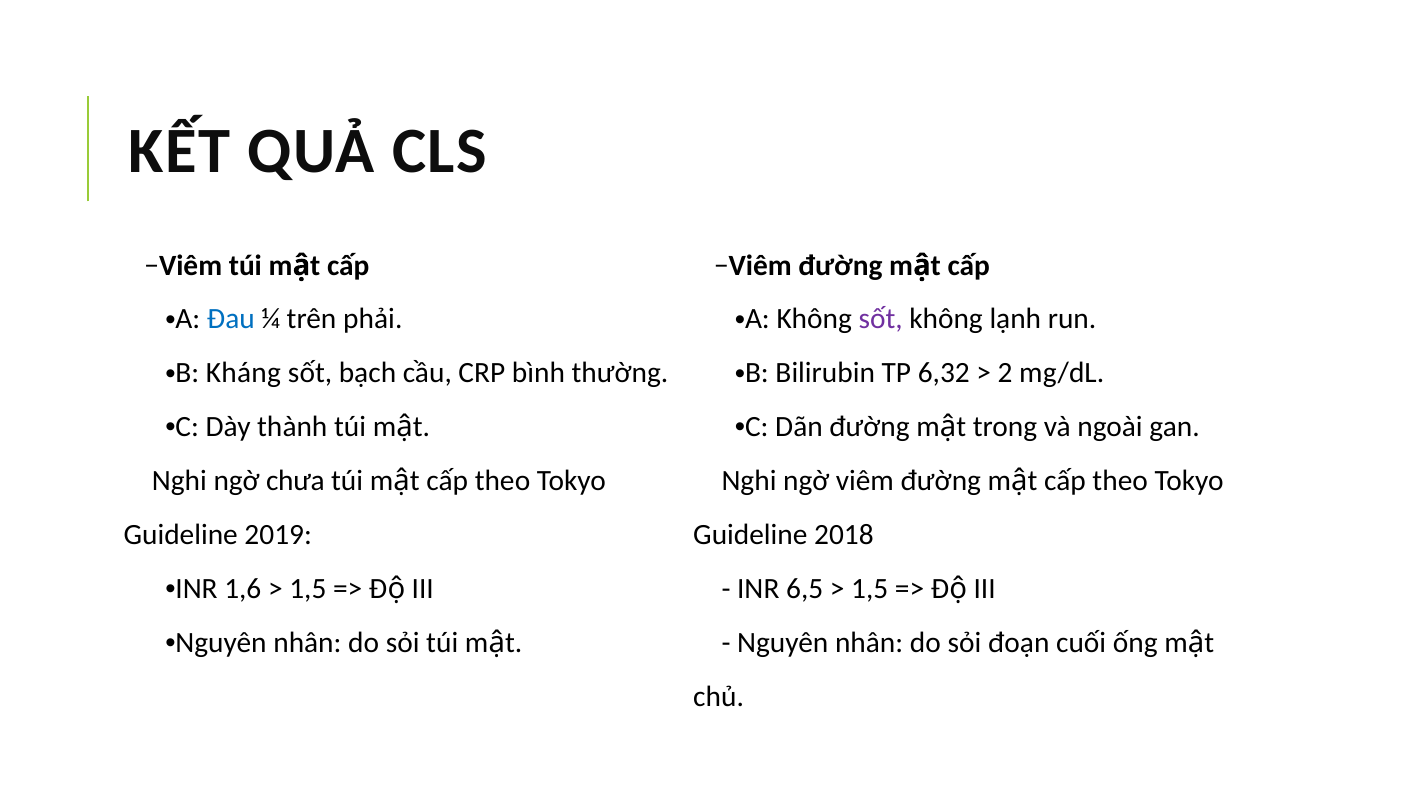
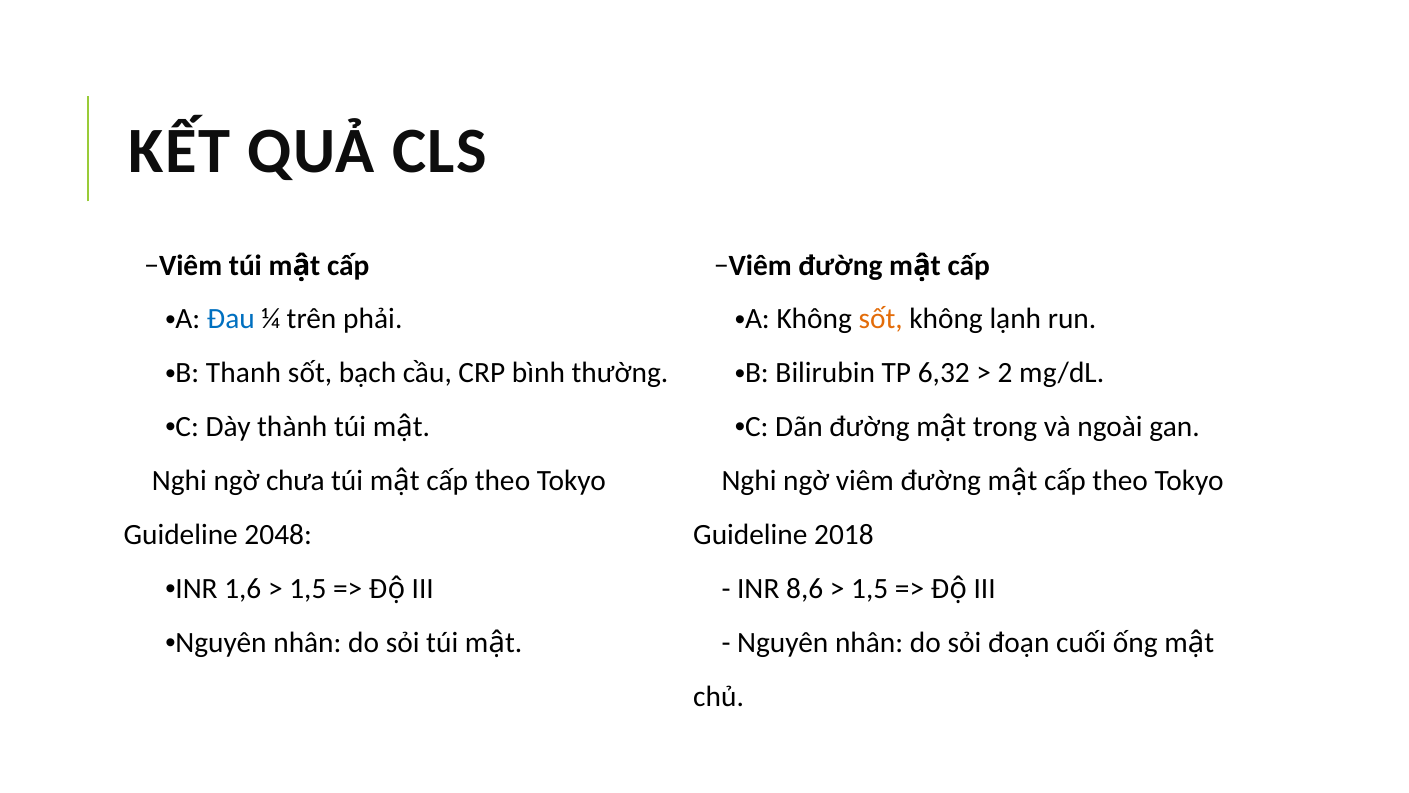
sốt colour: purple -> orange (881, 319)
Kháng: Kháng -> Thanh (244, 373)
2019: 2019 -> 2048 (278, 535)
6,5: 6,5 -> 8,6 (805, 589)
